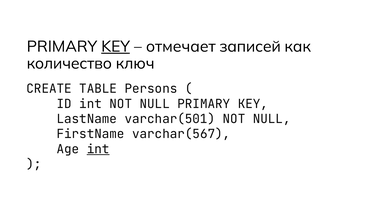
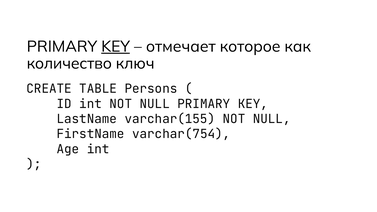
записей: записей -> которое (250, 46)
varchar(501: varchar(501 -> varchar(155 (170, 119)
varchar(567: varchar(567 -> varchar(754 (181, 134)
int underline: present -> none (98, 149)
